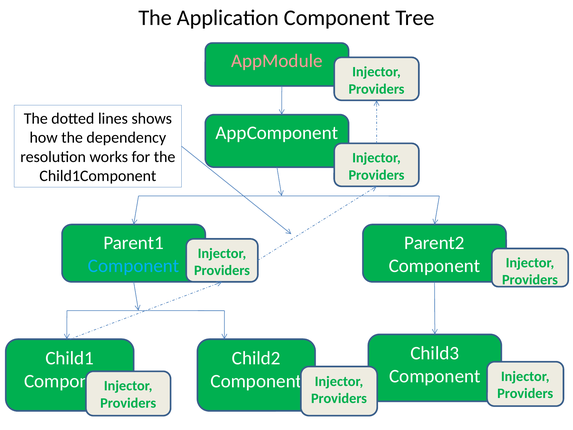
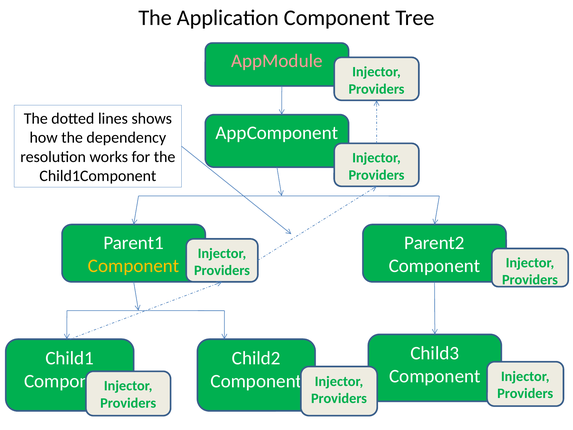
Component colour: light blue -> yellow (134, 266)
